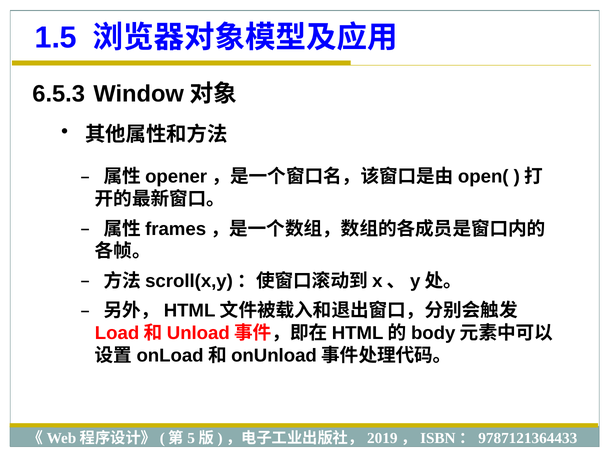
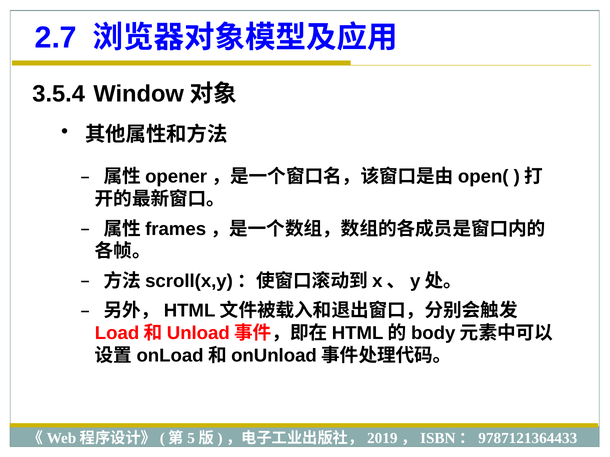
1.5: 1.5 -> 2.7 (56, 38)
6.5.3: 6.5.3 -> 3.5.4 (59, 94)
